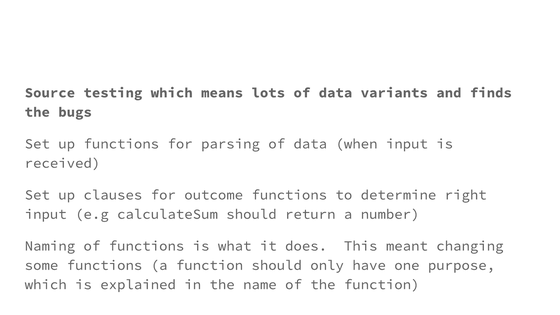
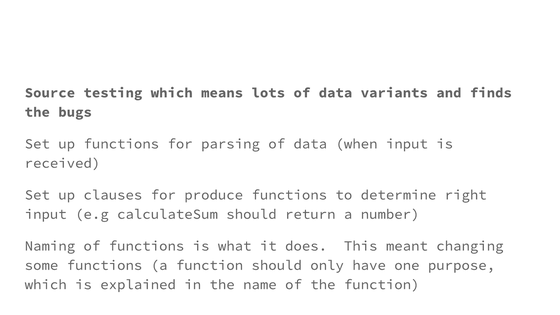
outcome: outcome -> produce (214, 195)
